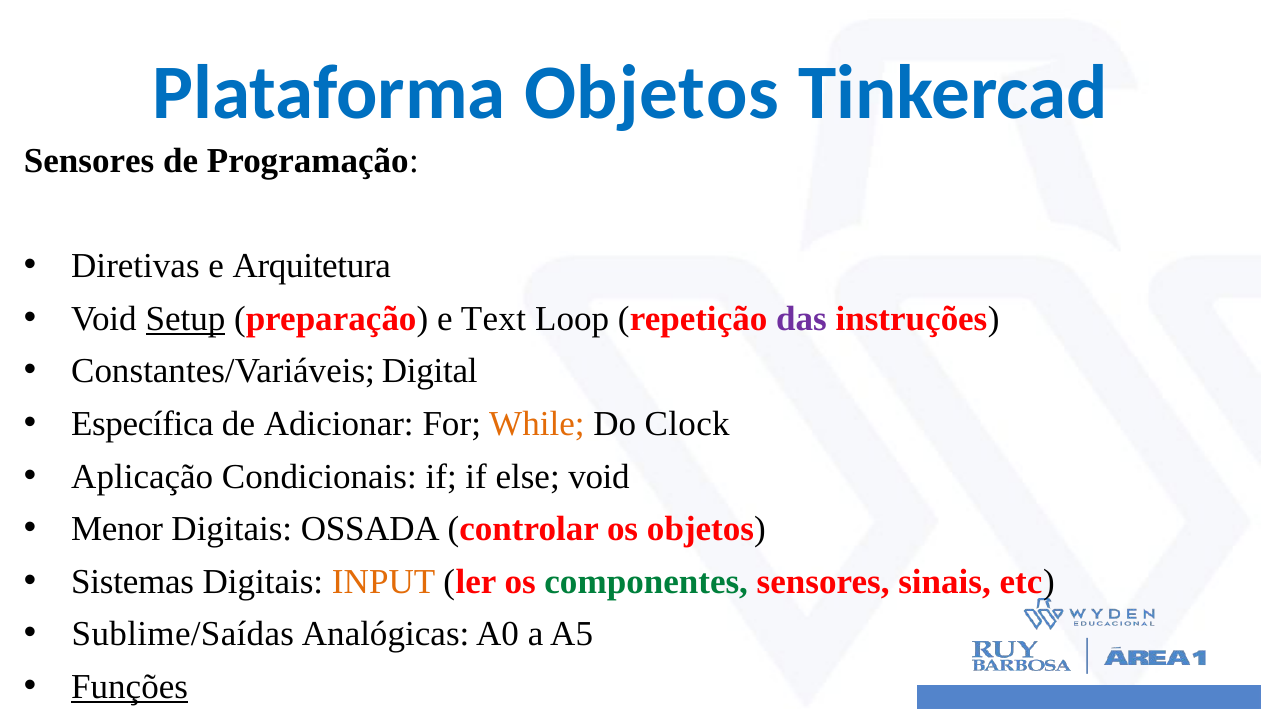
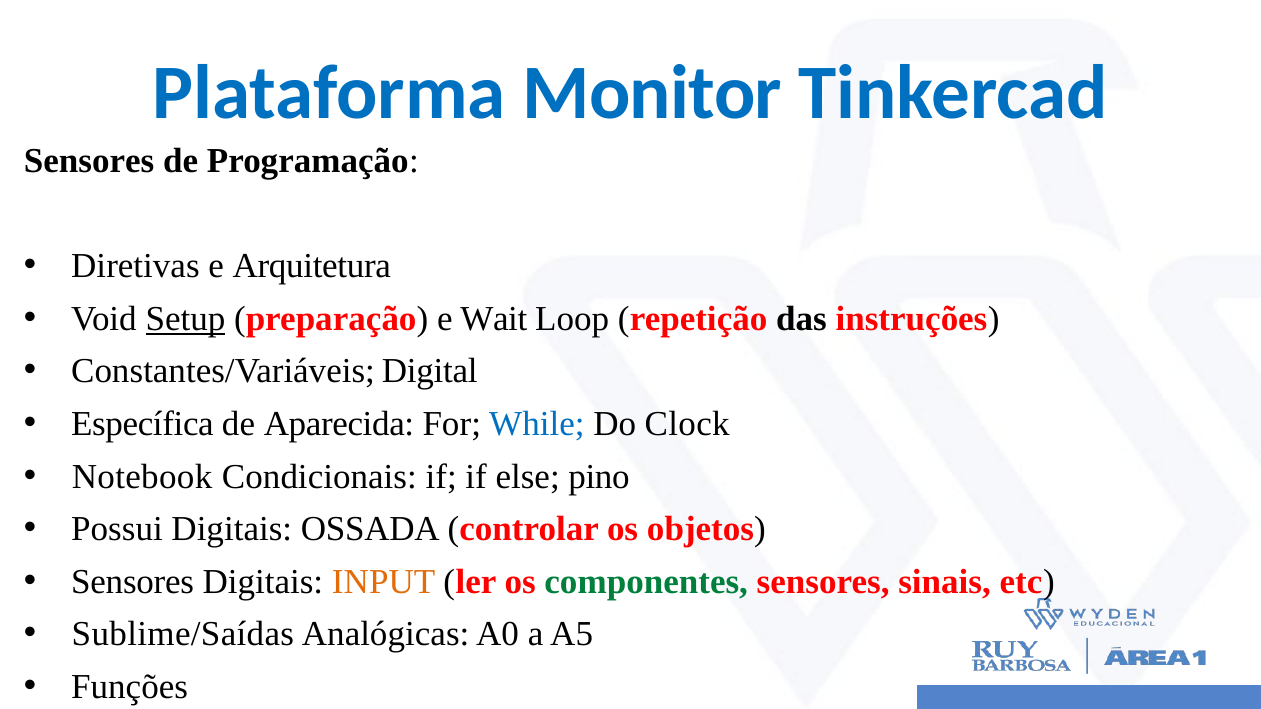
Plataforma Objetos: Objetos -> Monitor (652, 93)
Text: Text -> Wait (494, 319)
das colour: purple -> black (802, 319)
Adicionar: Adicionar -> Aparecida (339, 424)
While colour: orange -> blue (537, 424)
Aplicação: Aplicação -> Notebook (142, 477)
else void: void -> pino (599, 477)
Menor: Menor -> Possui (117, 529)
Sistemas: Sistemas -> Sensores (133, 582)
Funções underline: present -> none (130, 687)
